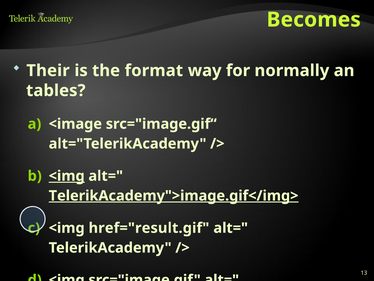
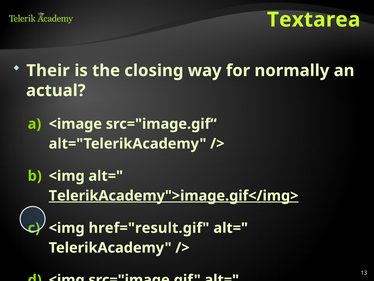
Becomes: Becomes -> Textarea (314, 20)
format: format -> closing (154, 70)
tables: tables -> actual (56, 90)
<img underline: present -> none (67, 176)
